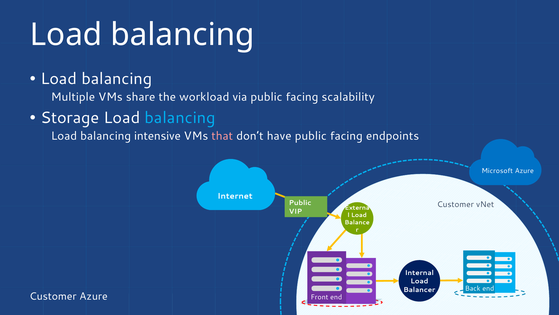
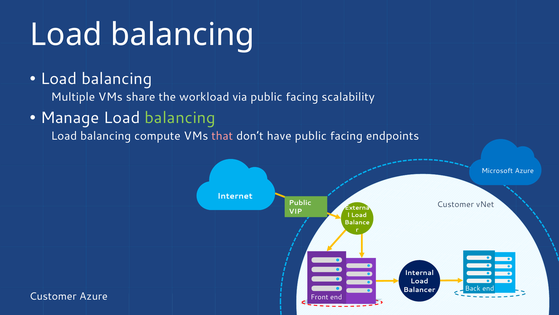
Storage: Storage -> Manage (70, 118)
balancing colour: light blue -> light green (180, 118)
intensive: intensive -> compute (157, 136)
